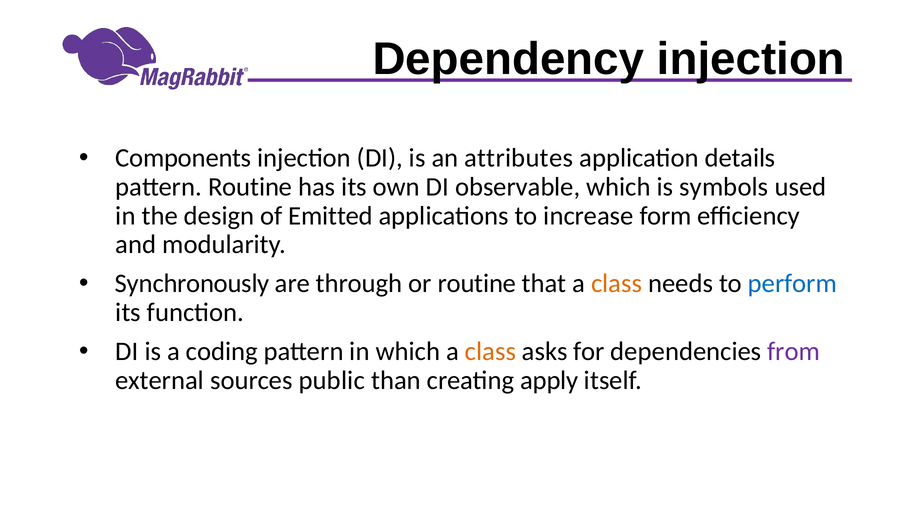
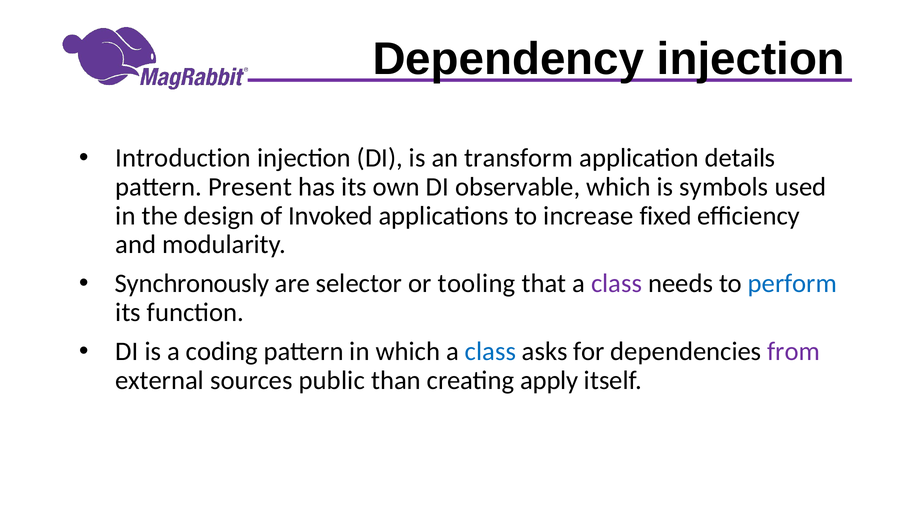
Components: Components -> Introduction (183, 158)
attributes: attributes -> transform (519, 158)
pattern Routine: Routine -> Present (250, 187)
Emitted: Emitted -> Invoked (331, 216)
form: form -> fixed (666, 216)
through: through -> selector (359, 284)
or routine: routine -> tooling (477, 284)
class colour: orange -> purple (617, 284)
class colour: orange -> blue (490, 351)
